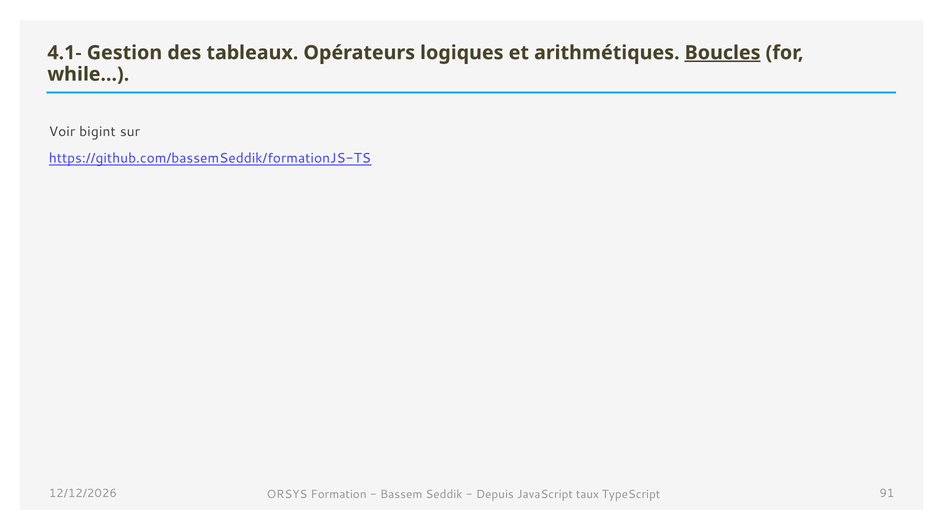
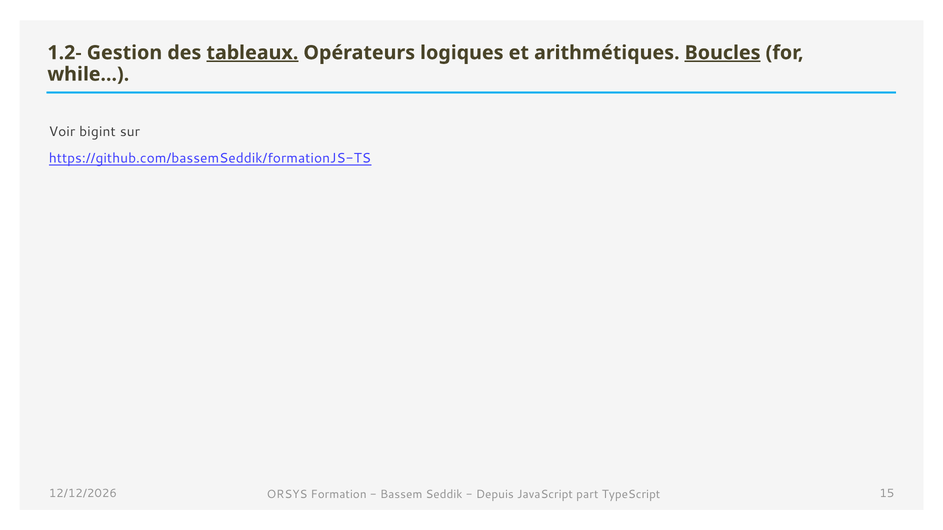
4.1-: 4.1- -> 1.2- (65, 53)
tableaux underline: none -> present (252, 53)
taux: taux -> part (587, 495)
91: 91 -> 15 (887, 494)
